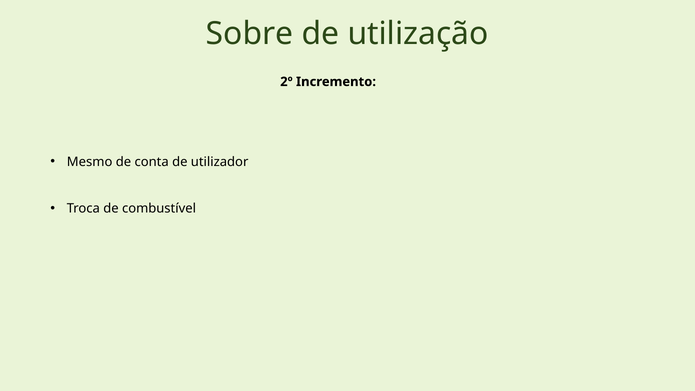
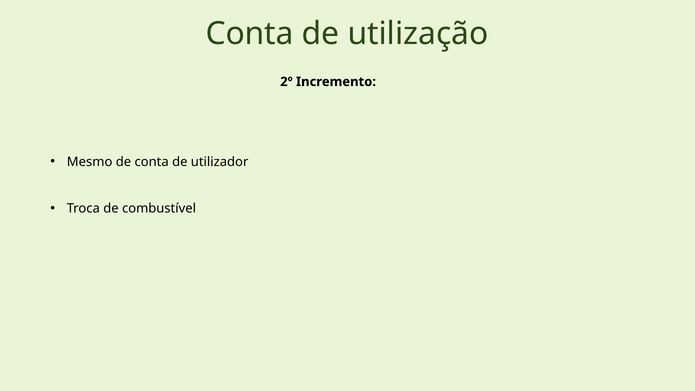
Sobre: Sobre -> Conta (250, 34)
